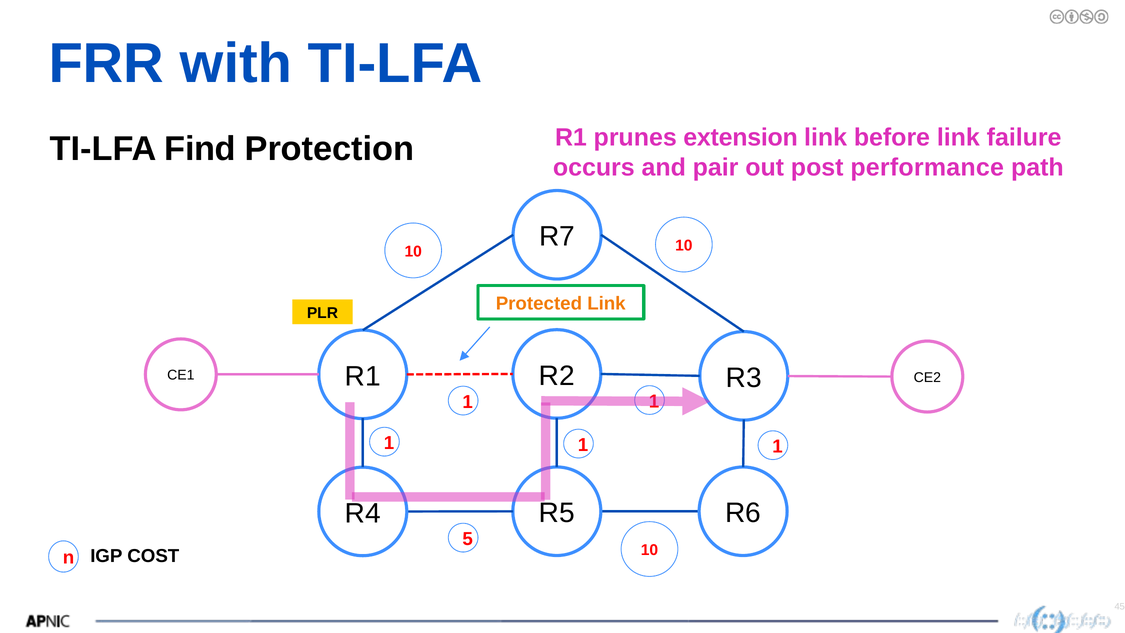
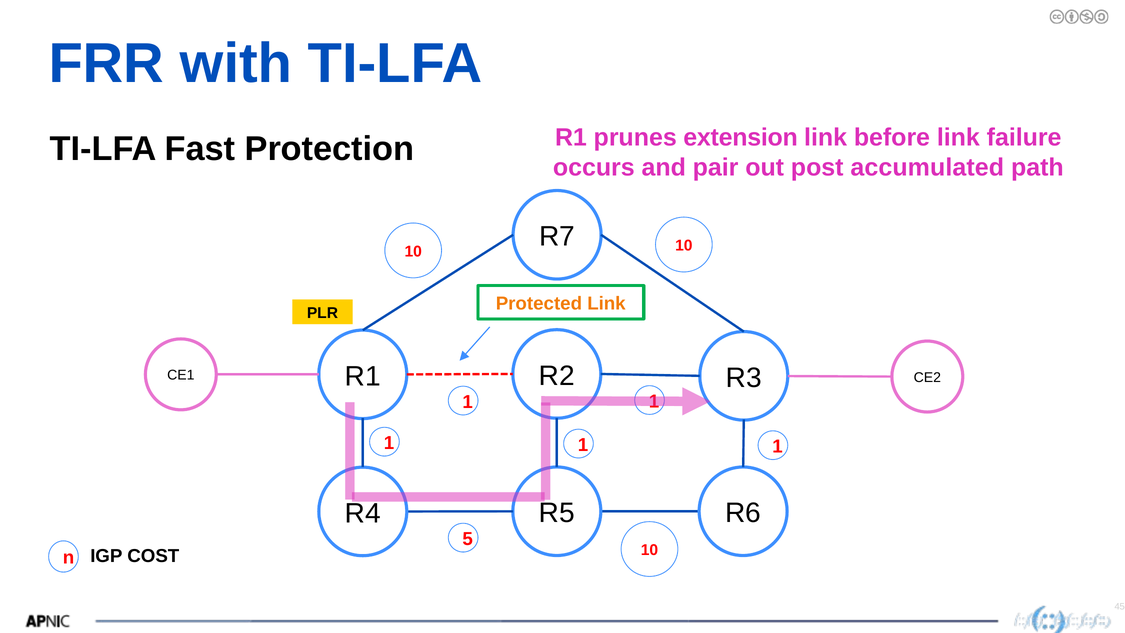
Find: Find -> Fast (200, 149)
performance: performance -> accumulated (927, 167)
